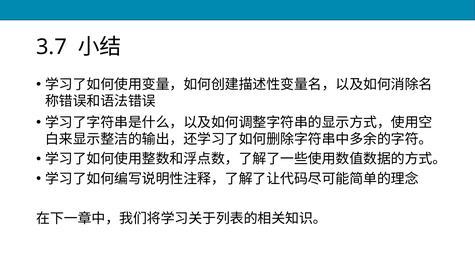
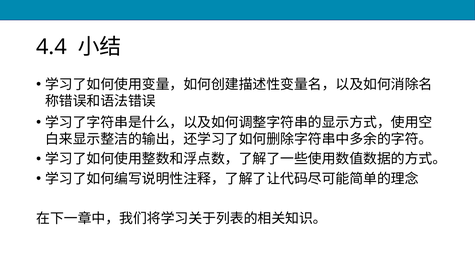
3.7: 3.7 -> 4.4 (52, 47)
